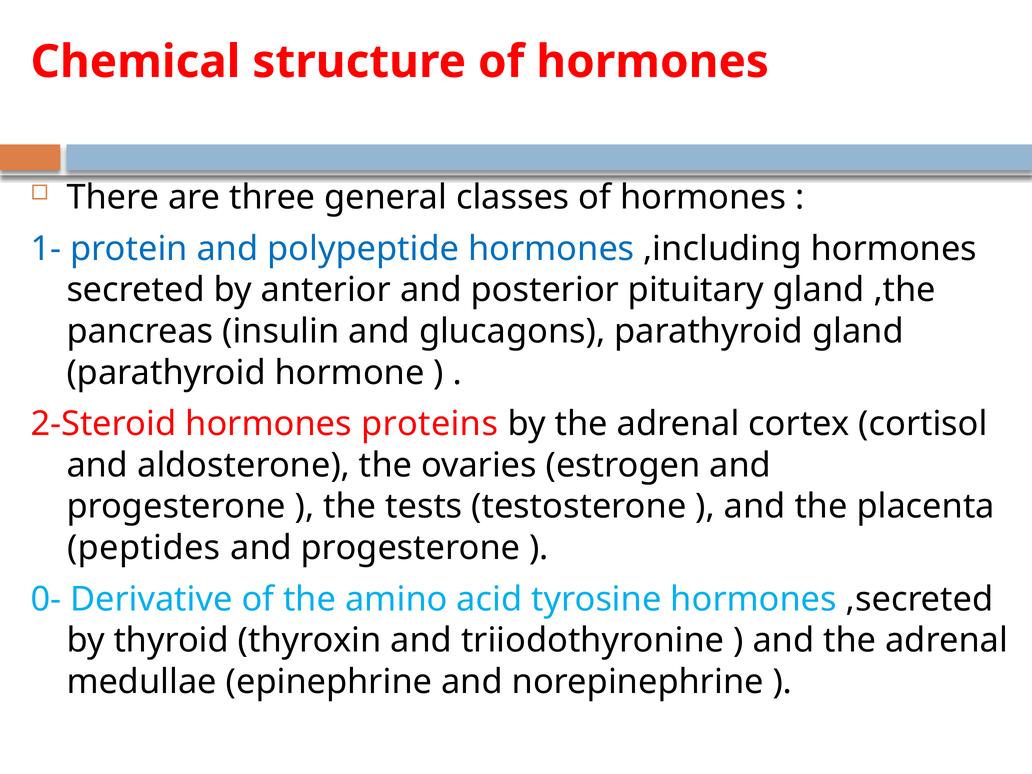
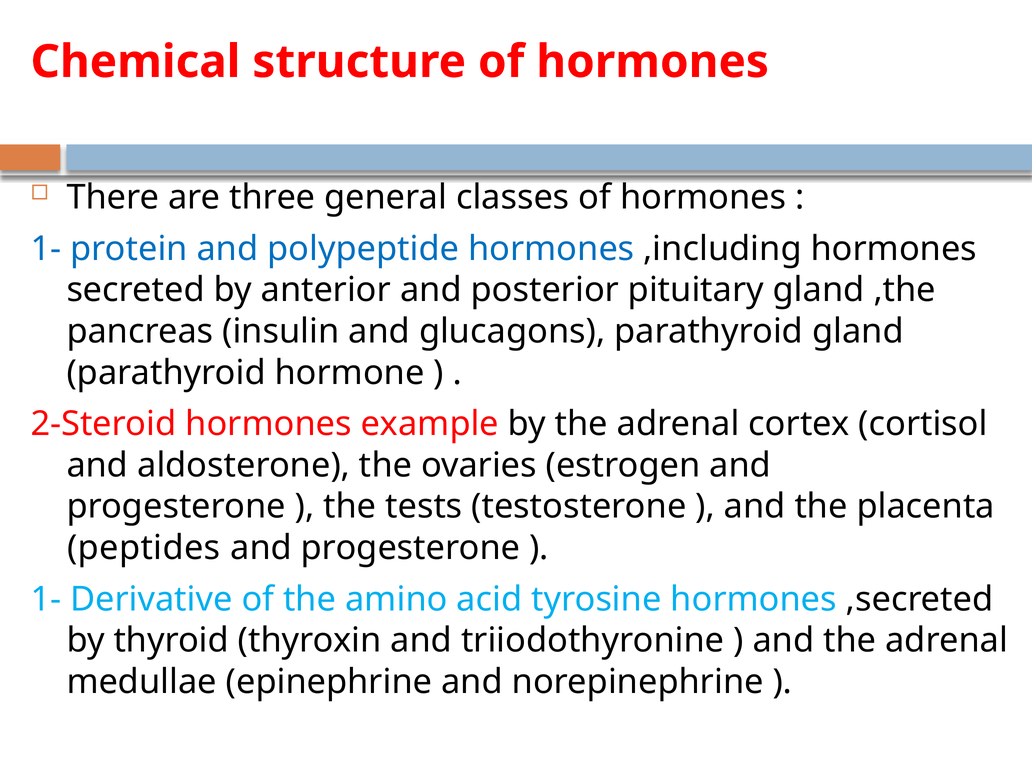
proteins: proteins -> example (430, 424)
0-: 0- -> 1- (46, 599)
